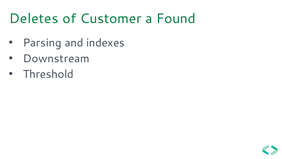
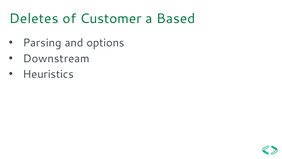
Found: Found -> Based (176, 19)
indexes: indexes -> options (105, 43)
Threshold: Threshold -> Heuristics (48, 74)
